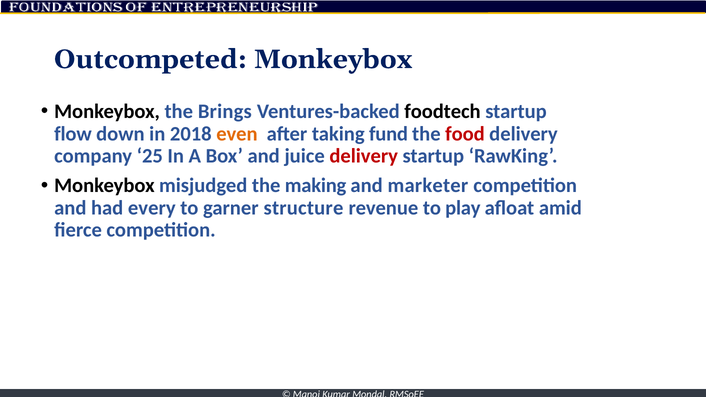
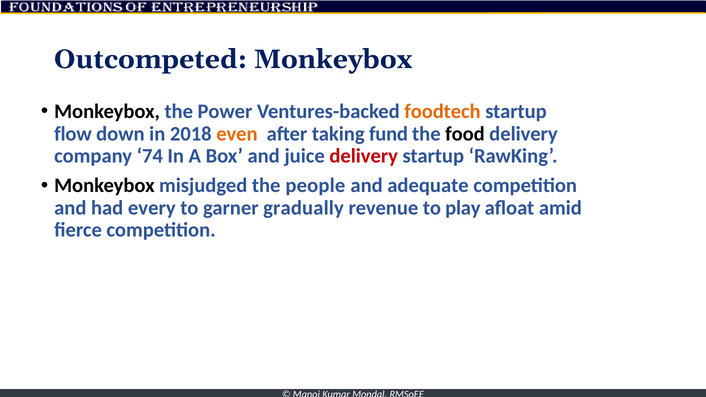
Brings: Brings -> Power (225, 112)
foodtech colour: black -> orange (442, 112)
food colour: red -> black (465, 134)
25: 25 -> 74 (150, 156)
making: making -> people (315, 186)
marketer: marketer -> adequate (428, 186)
structure: structure -> gradually (304, 208)
